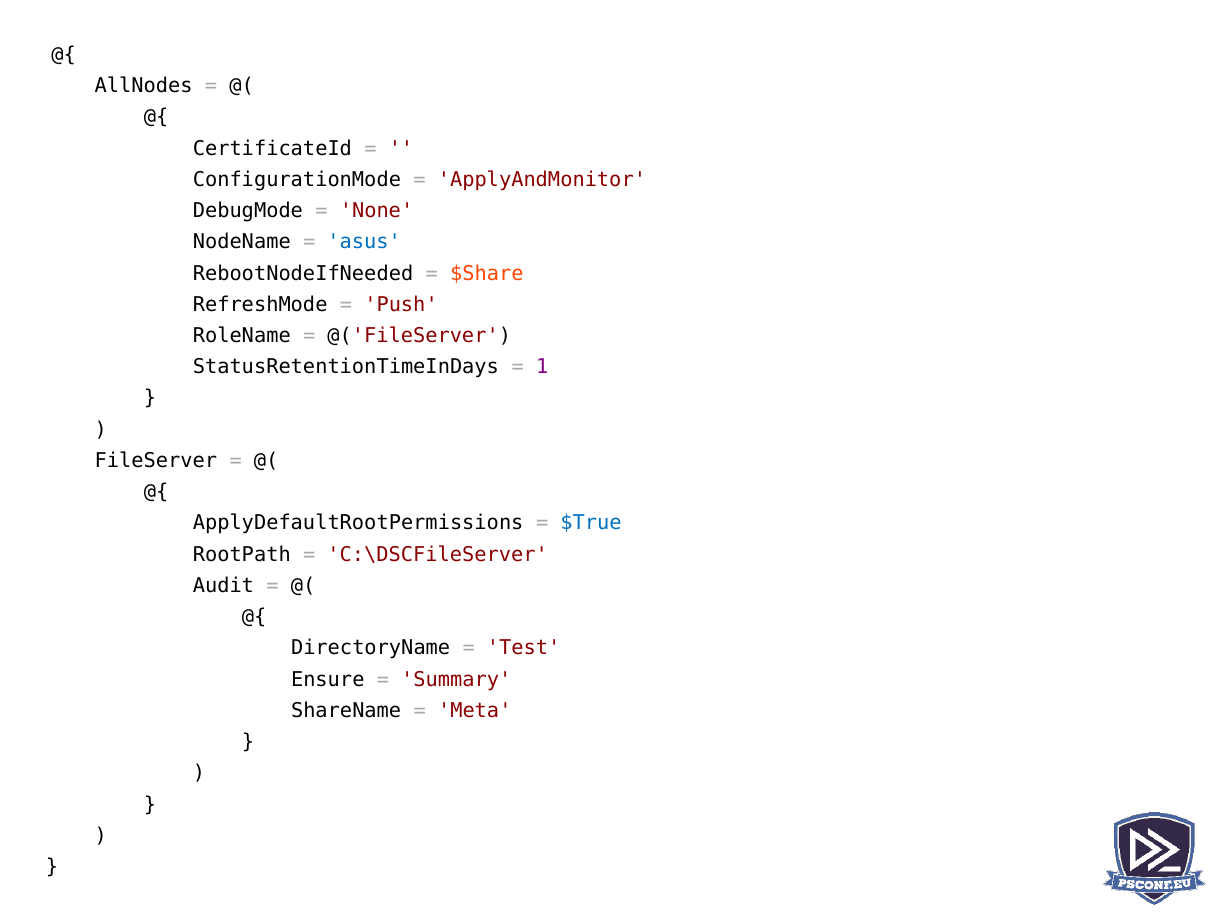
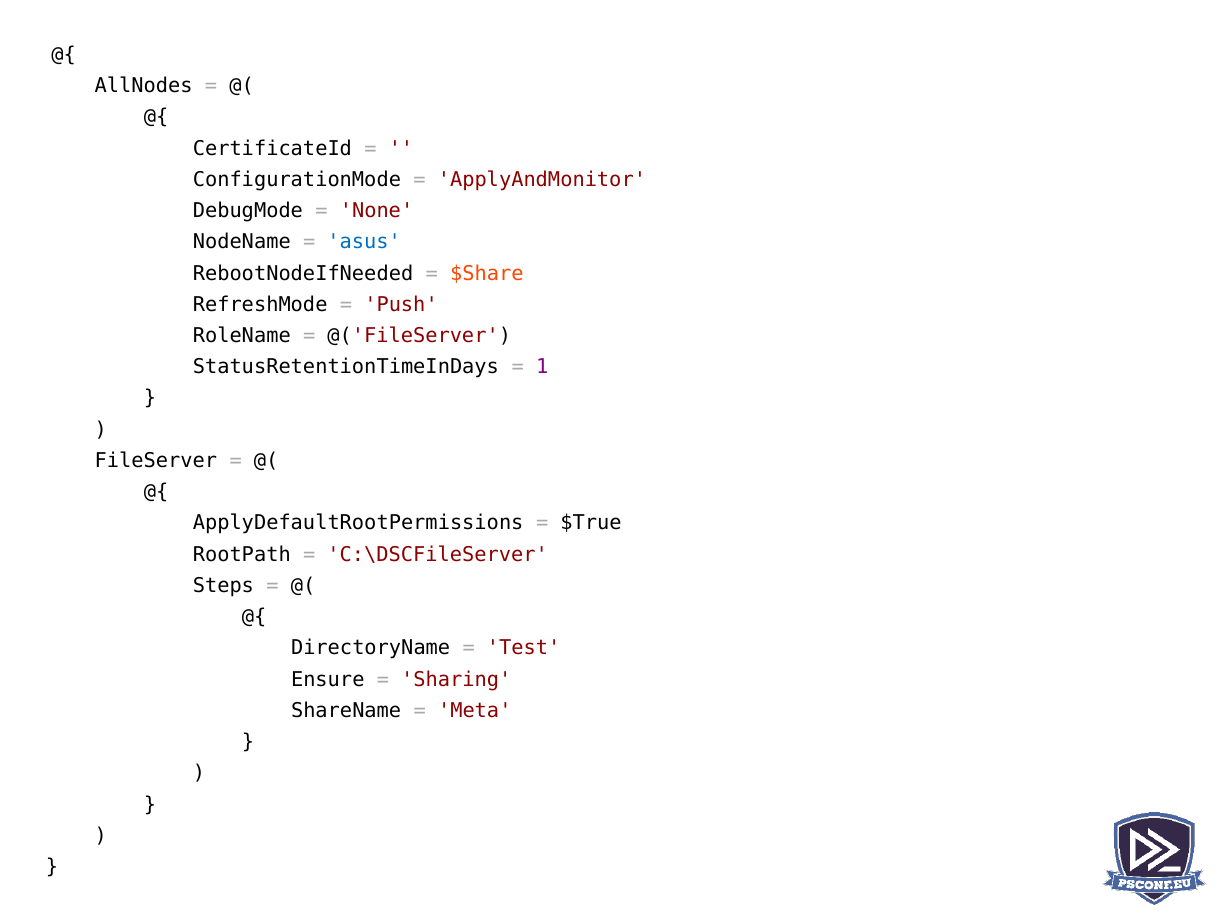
$True colour: blue -> black (591, 523)
Audit: Audit -> Steps (223, 585)
Summary: Summary -> Sharing (456, 679)
